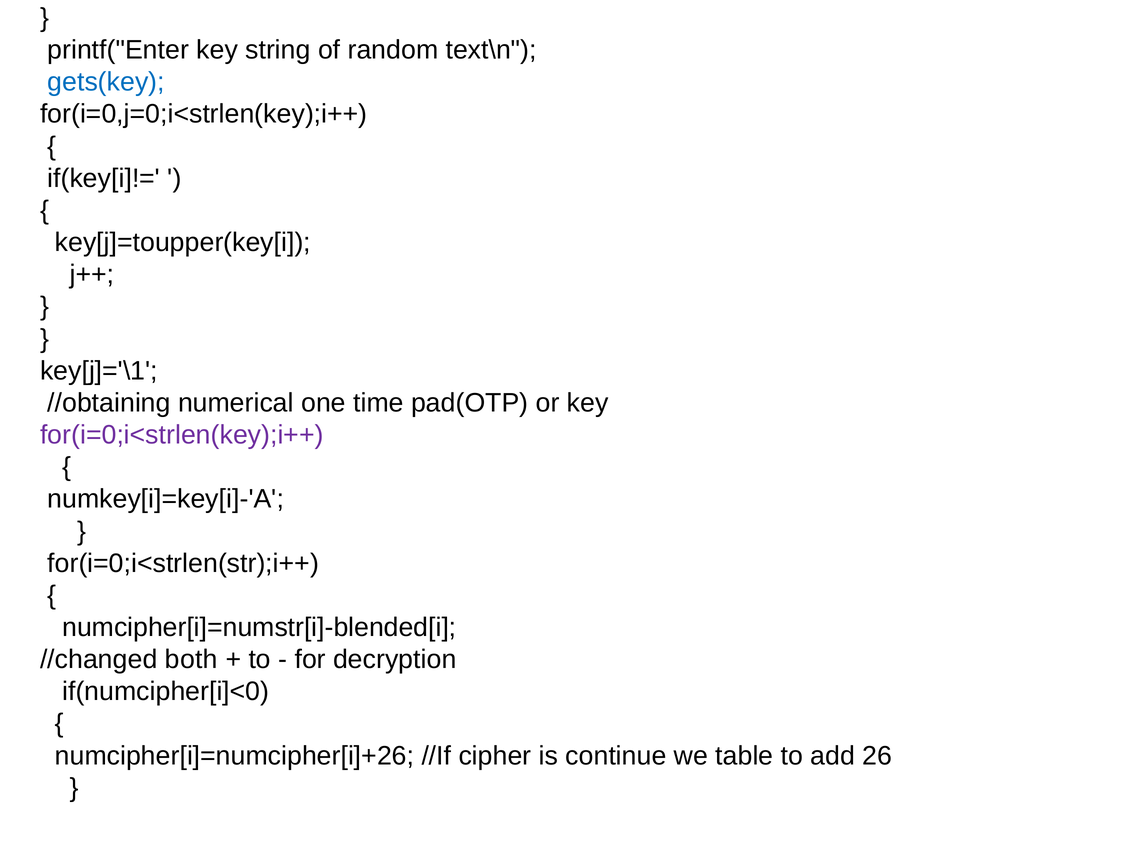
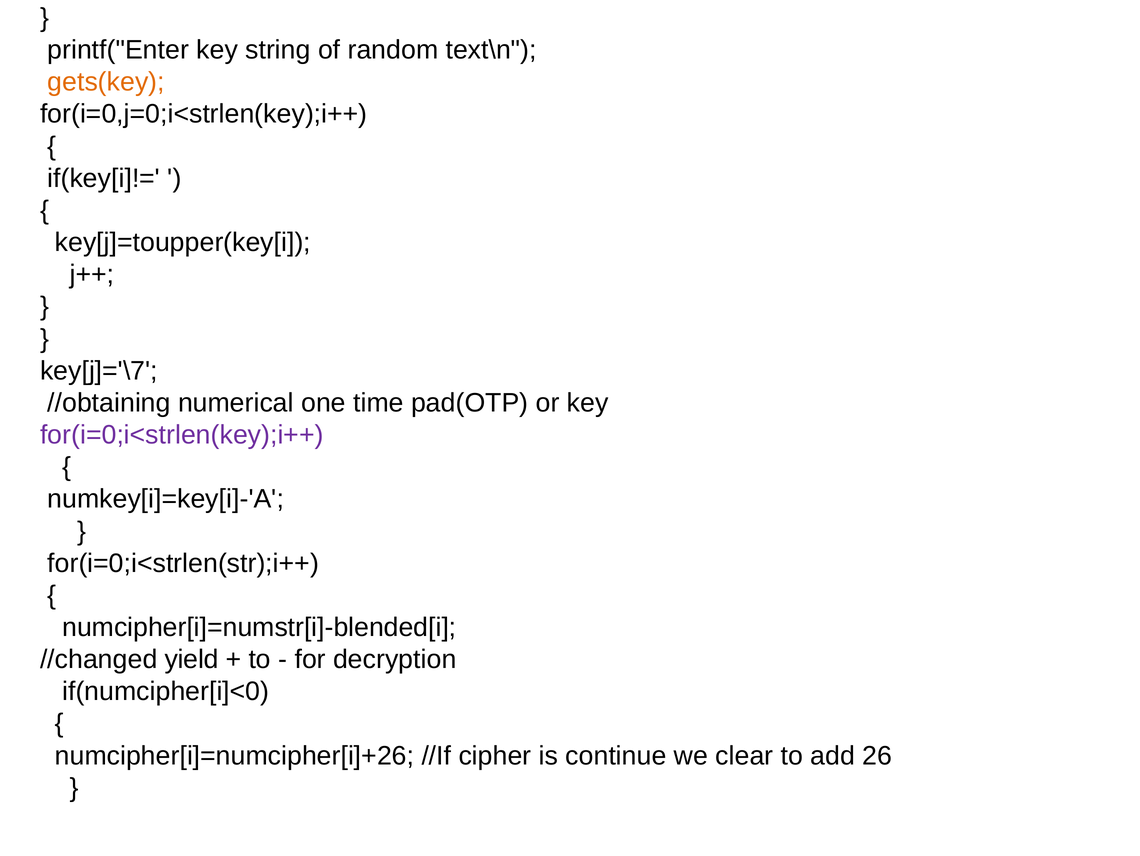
gets(key colour: blue -> orange (106, 82)
key[j]='\1: key[j]='\1 -> key[j]='\7 (99, 371)
both: both -> yield (192, 659)
table: table -> clear (744, 755)
